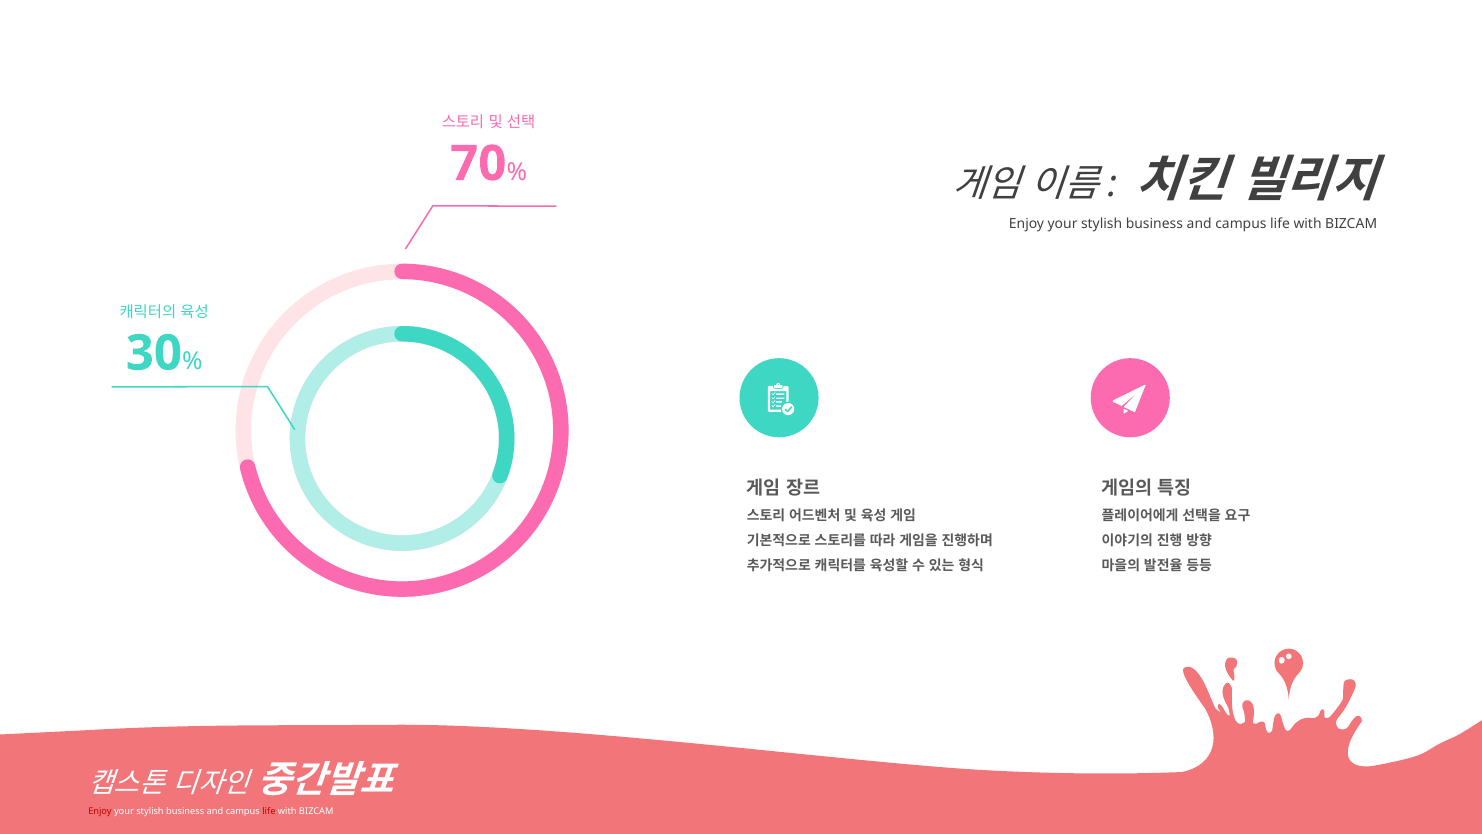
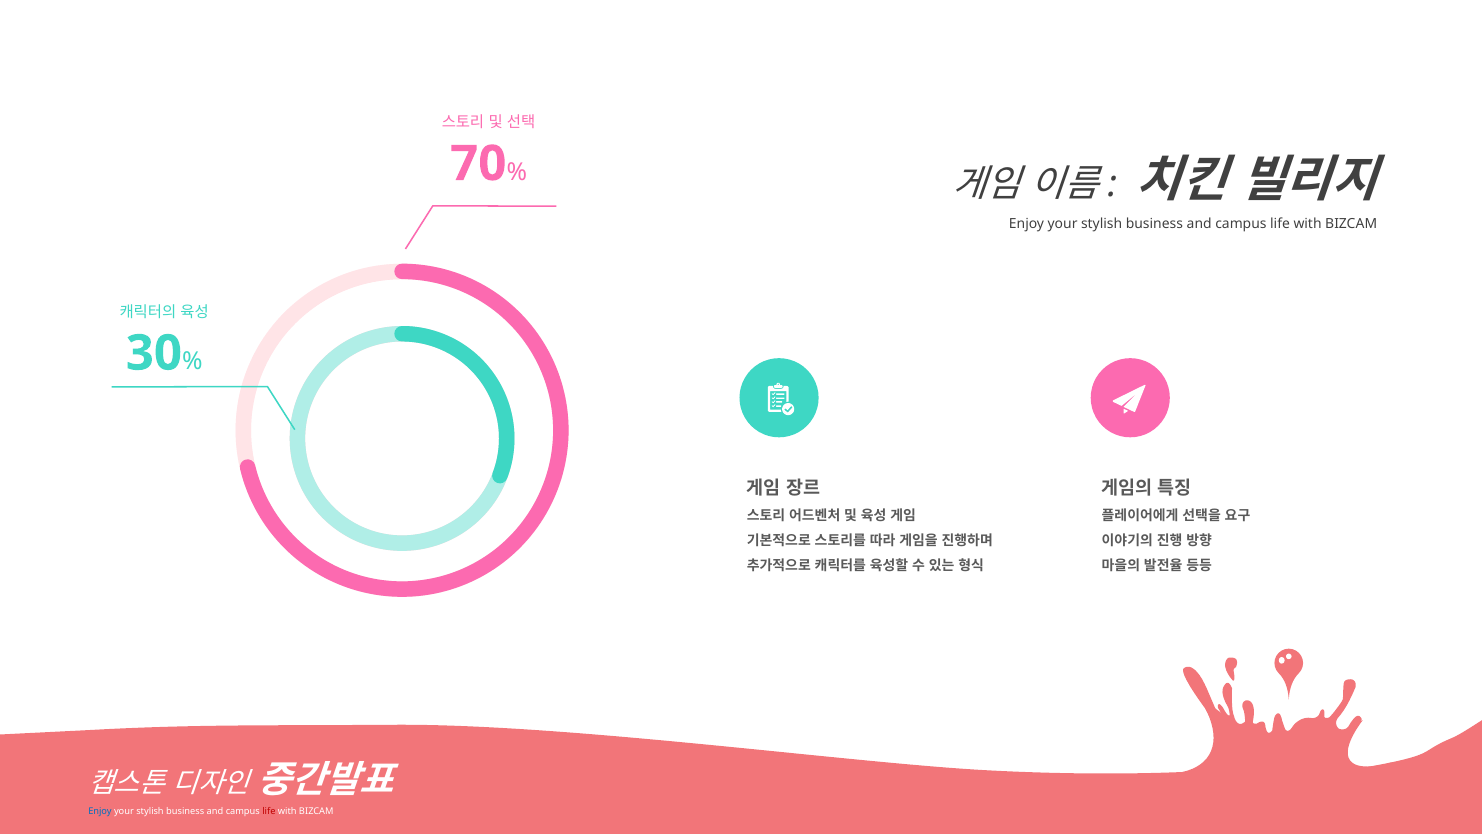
Enjoy colour: red -> blue (100, 811)
